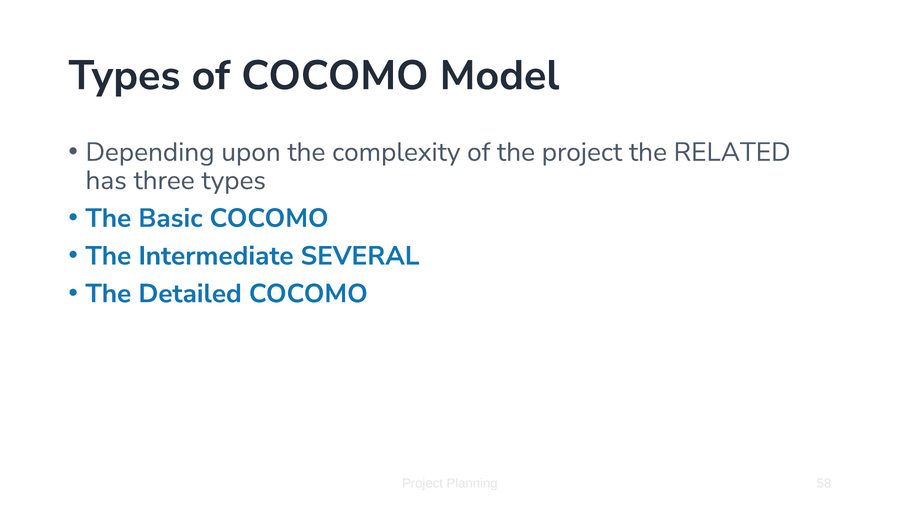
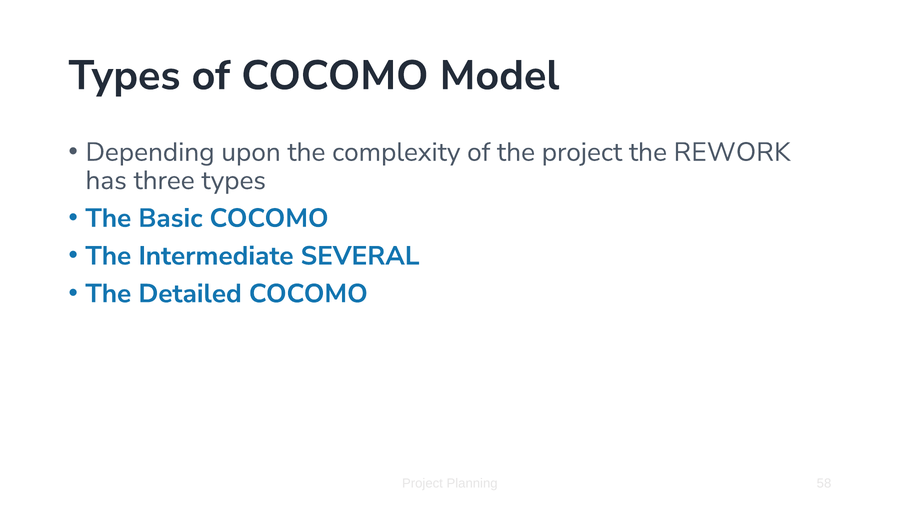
RELATED: RELATED -> REWORK (732, 152)
